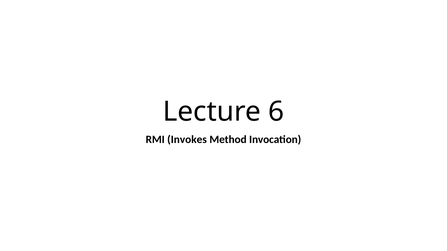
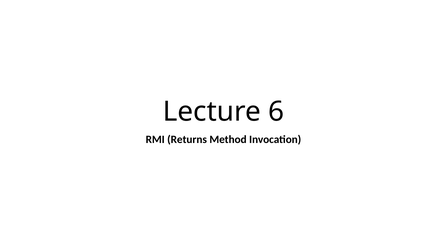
Invokes: Invokes -> Returns (187, 140)
